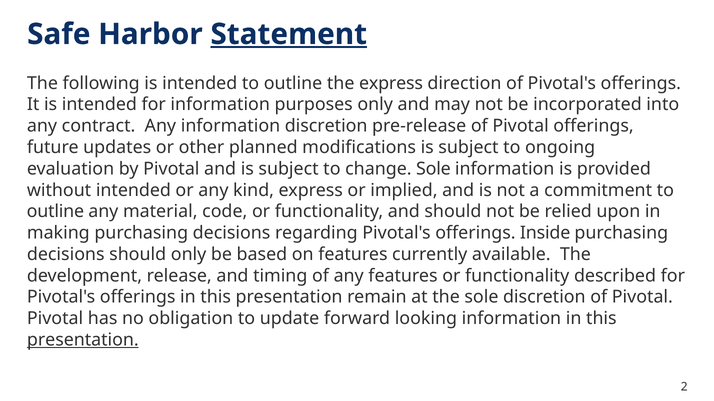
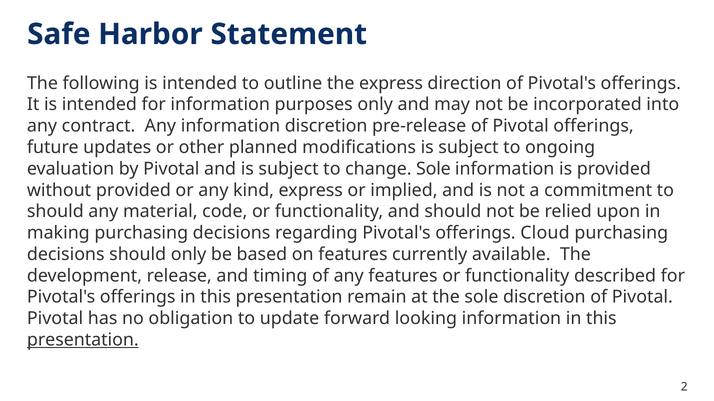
Statement underline: present -> none (289, 34)
without intended: intended -> provided (133, 190)
outline: outline -> should (55, 212)
Inside: Inside -> Cloud (545, 233)
